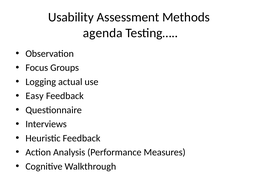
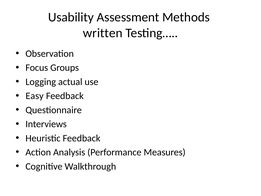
agenda: agenda -> written (103, 33)
